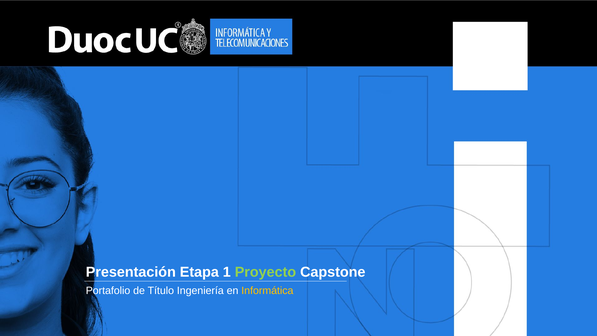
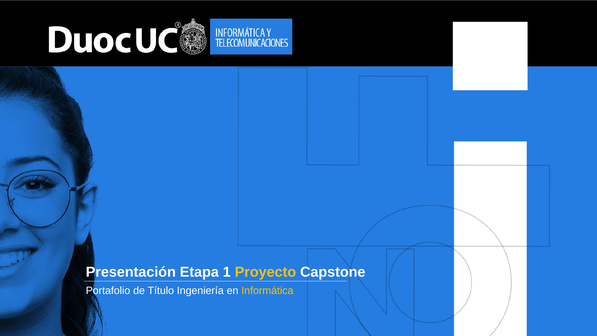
Proyecto colour: light green -> yellow (265, 272)
